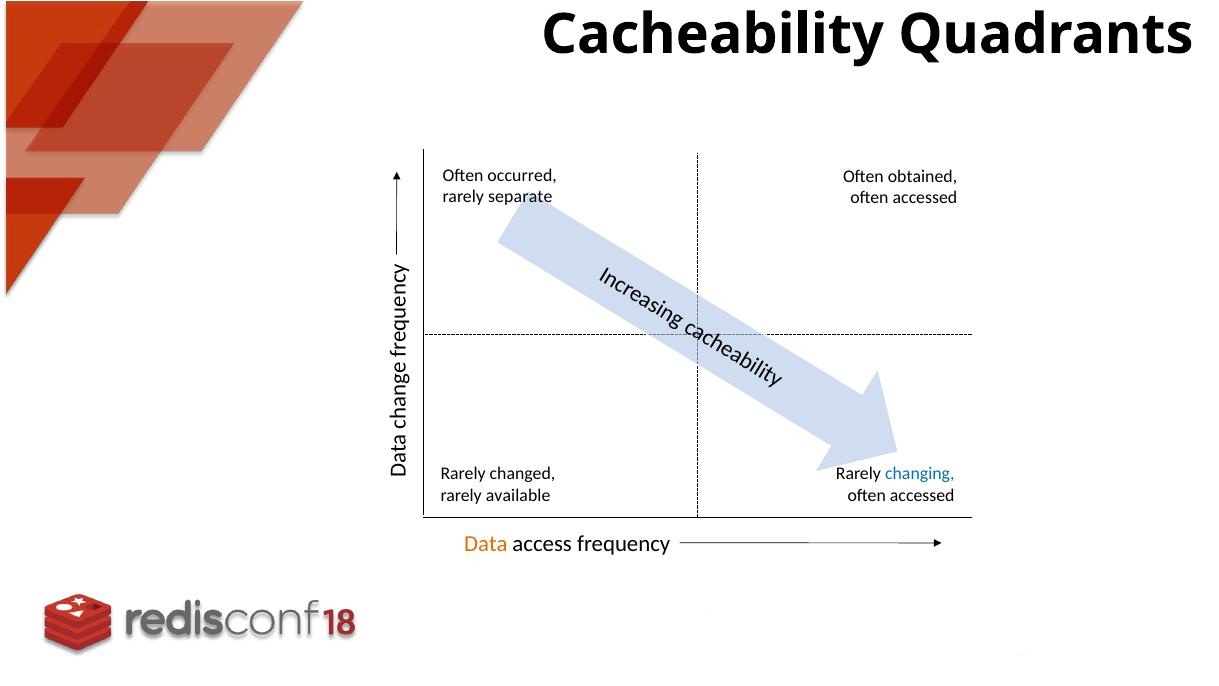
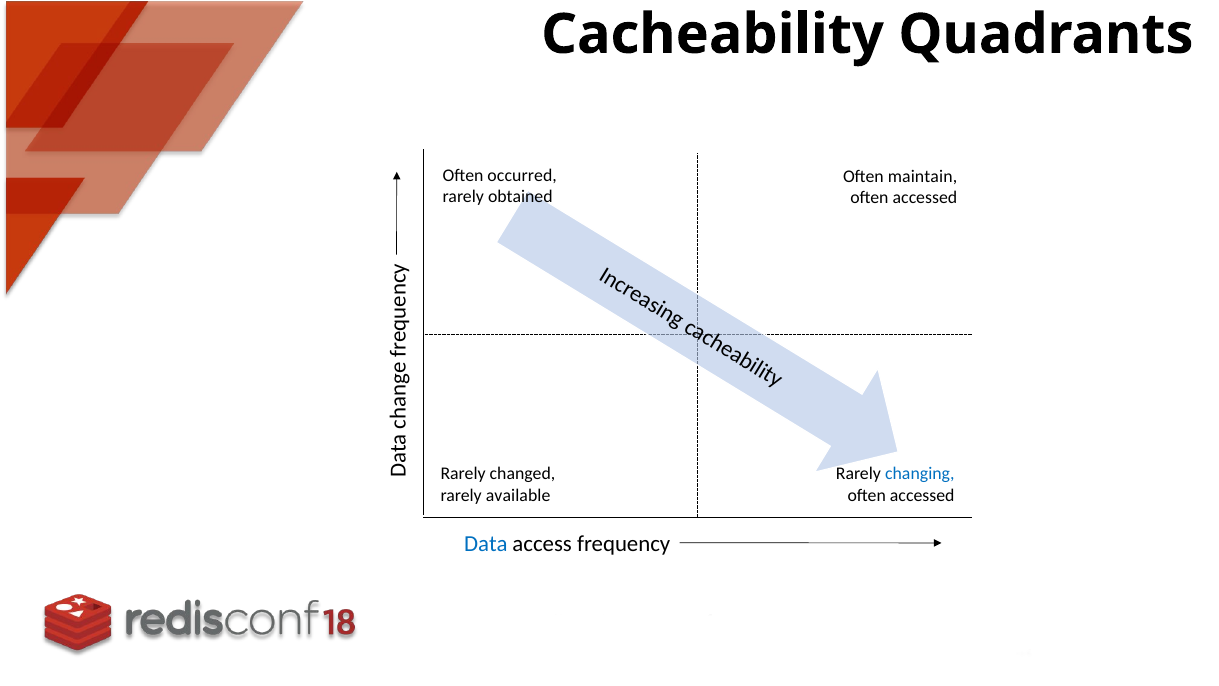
obtained: obtained -> maintain (922, 176)
separate: separate -> obtained (520, 197)
Data colour: orange -> blue (486, 544)
